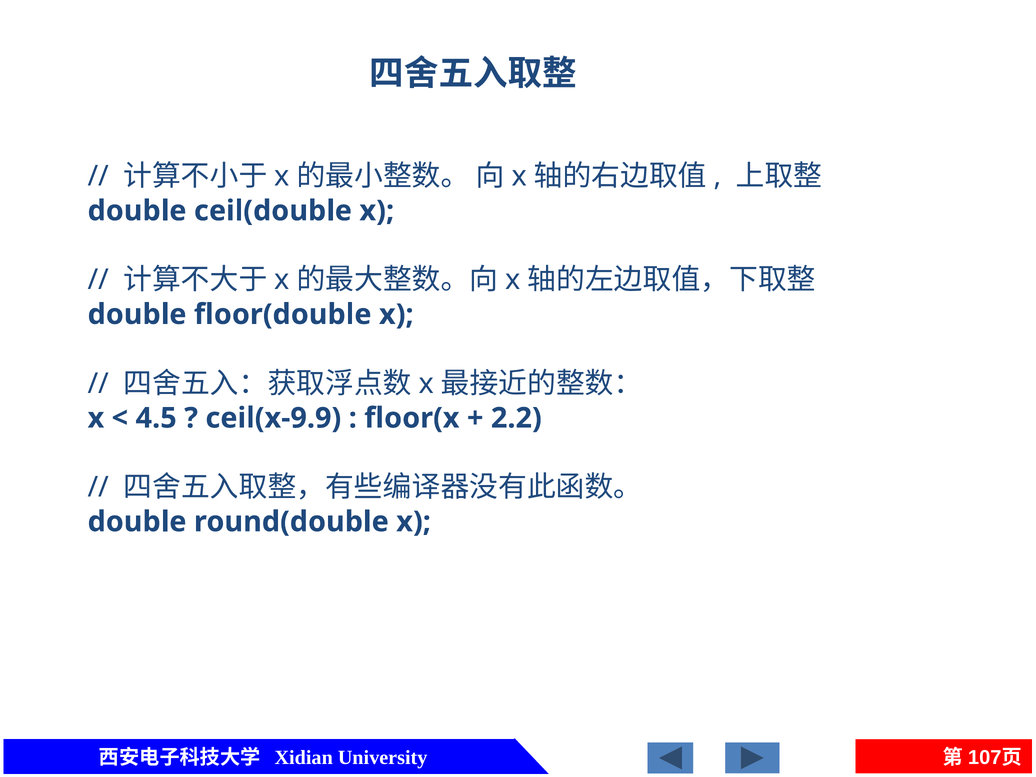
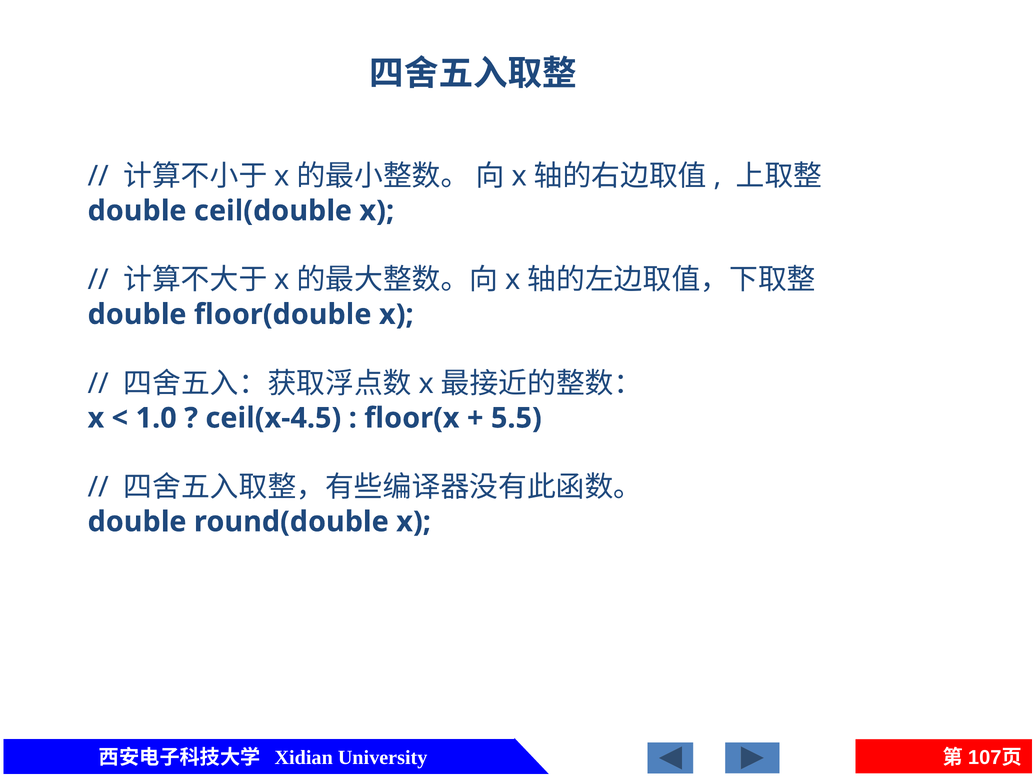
4.5: 4.5 -> 1.0 (156, 418)
ceil(x-9.9: ceil(x-9.9 -> ceil(x-4.5 (273, 418)
2.2: 2.2 -> 5.5 (516, 418)
